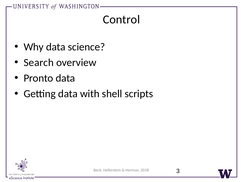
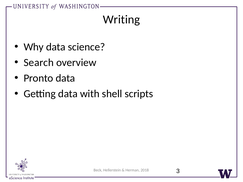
Control: Control -> Writing (121, 19)
